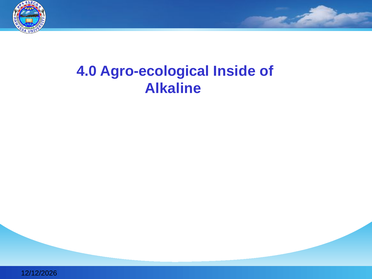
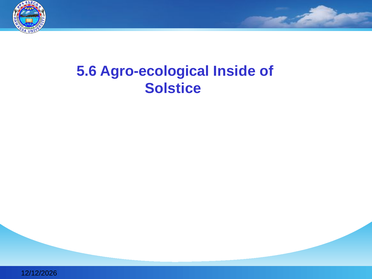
4.0: 4.0 -> 5.6 (87, 71)
Alkaline: Alkaline -> Solstice (173, 88)
